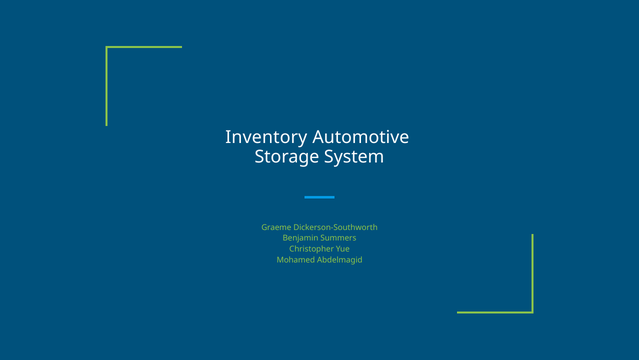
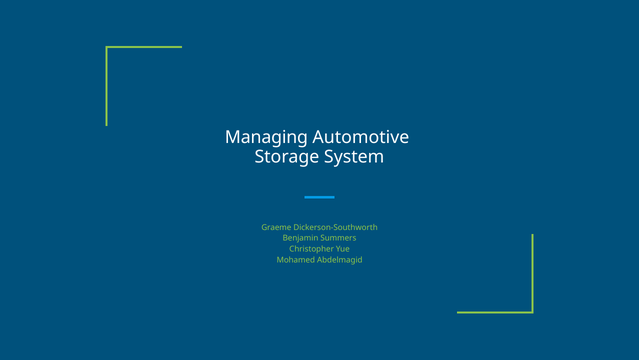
Inventory: Inventory -> Managing (266, 137)
